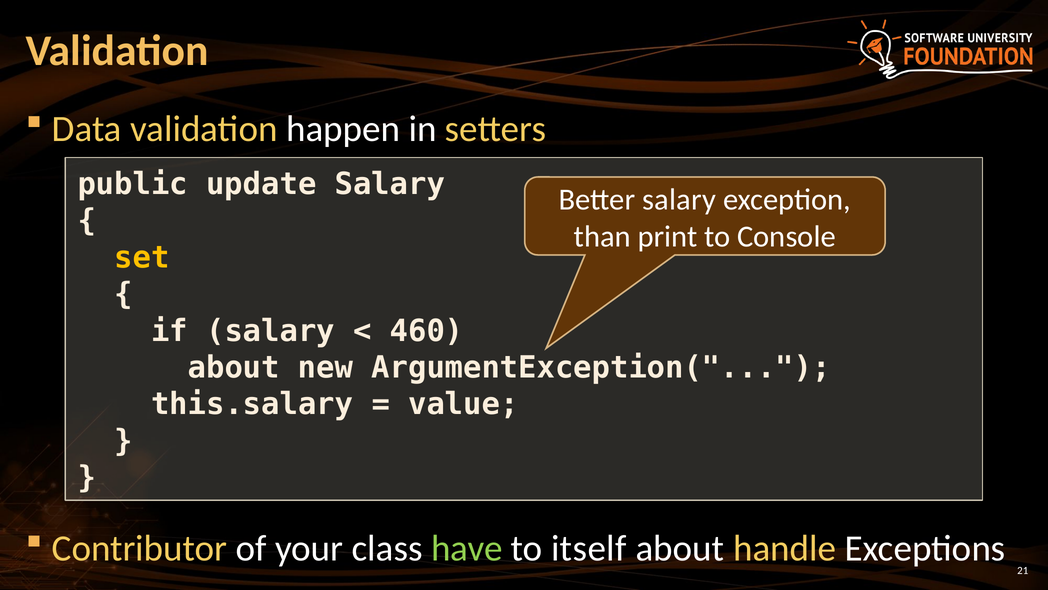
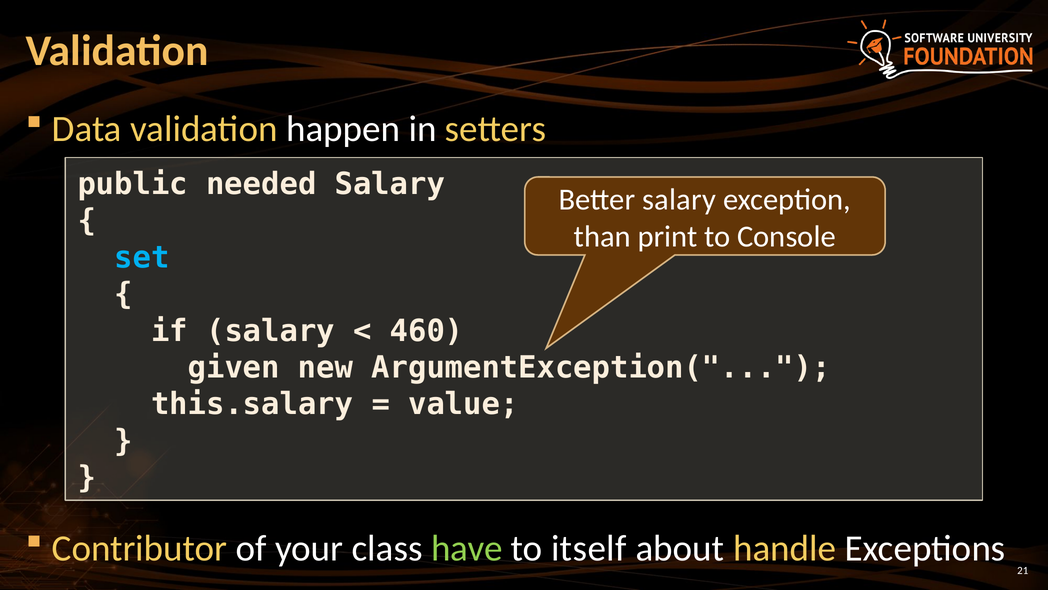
update: update -> needed (261, 184)
set colour: yellow -> light blue (142, 257)
about: about -> given (234, 367)
